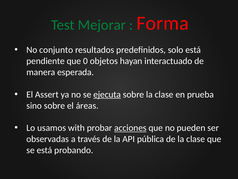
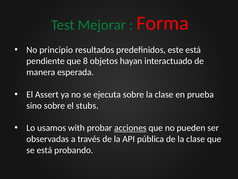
conjunto: conjunto -> principio (56, 50)
solo: solo -> este (176, 50)
0: 0 -> 8 (85, 61)
ejecuta underline: present -> none (107, 94)
áreas: áreas -> stubs (87, 105)
